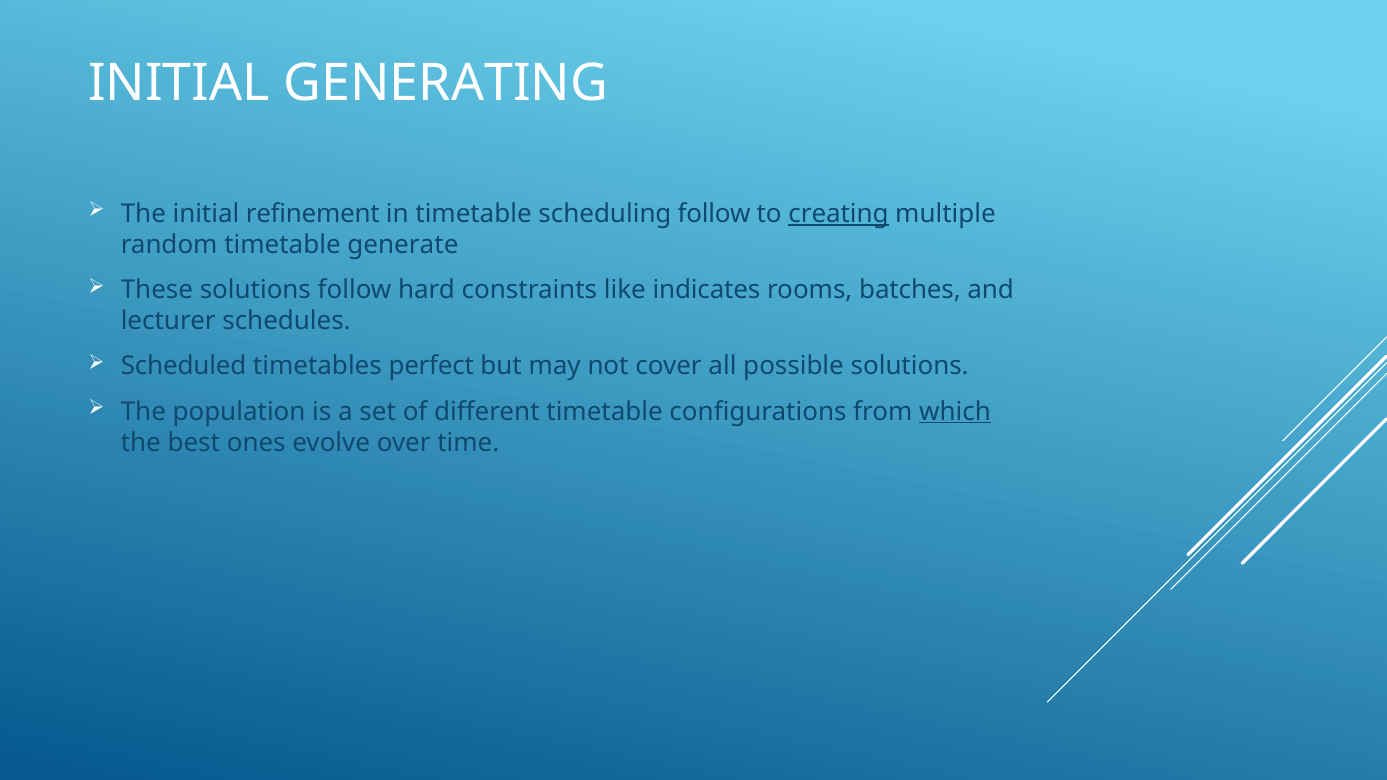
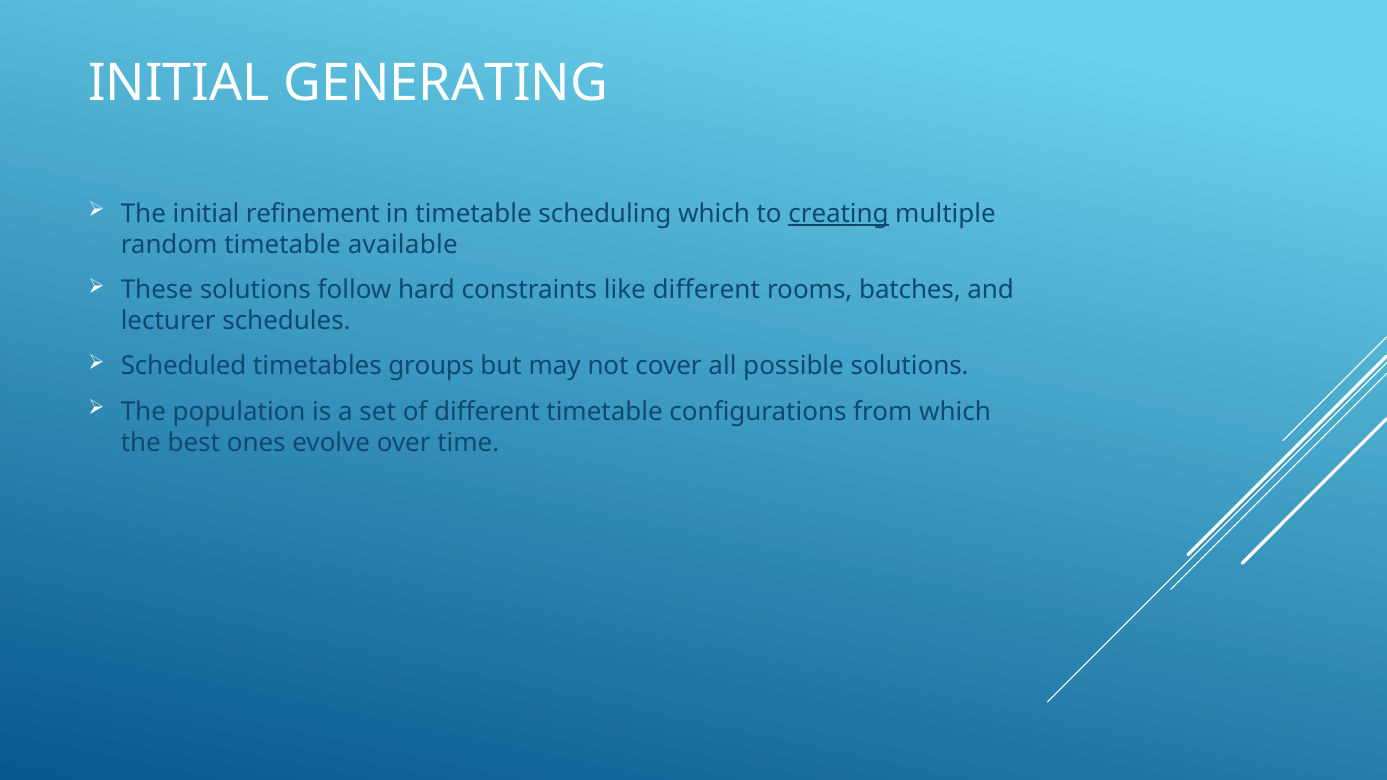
scheduling follow: follow -> which (714, 214)
generate: generate -> available (403, 245)
like indicates: indicates -> different (706, 290)
perfect: perfect -> groups (431, 366)
which underline: present -> none (955, 412)
